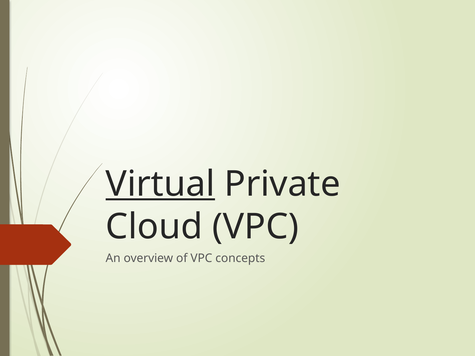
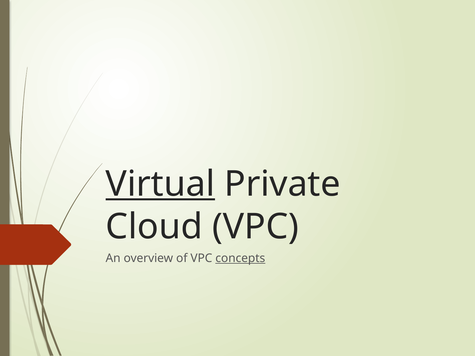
concepts underline: none -> present (240, 259)
